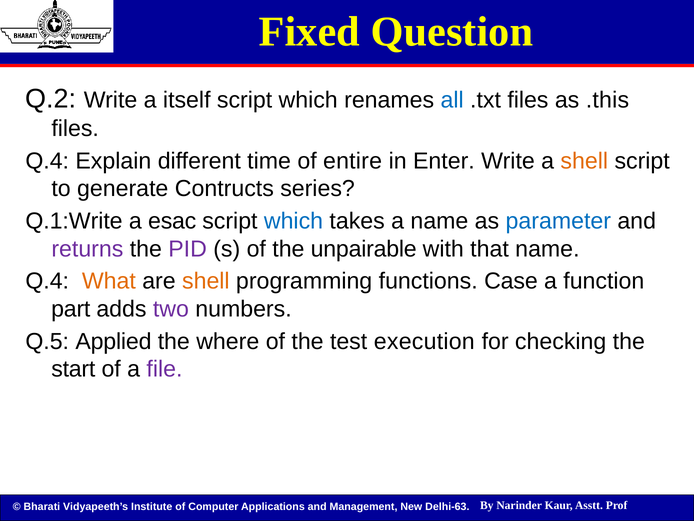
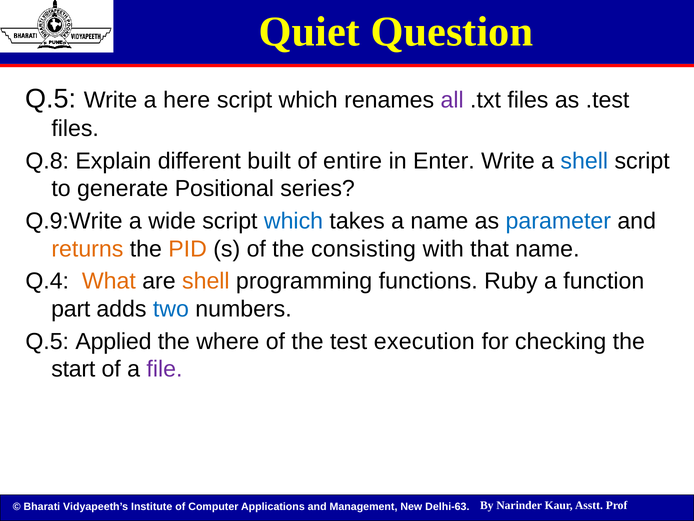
Fixed: Fixed -> Quiet (309, 32)
Q.2: Q.2 -> Q.5 (51, 99)
itself: itself -> here (187, 100)
all colour: blue -> purple (452, 100)
.this: .this -> .test (608, 100)
Q.4: Q.4 -> Q.8 (47, 161)
time: time -> built (269, 161)
shell colour: orange -> blue (584, 161)
Contructs: Contructs -> Positional (224, 189)
Q.1:Write: Q.1:Write -> Q.9:Write (74, 221)
esac: esac -> wide (172, 221)
returns colour: purple -> orange (87, 249)
PID colour: purple -> orange (188, 249)
unpairable: unpairable -> consisting (363, 249)
Case: Case -> Ruby (511, 281)
two colour: purple -> blue (171, 309)
